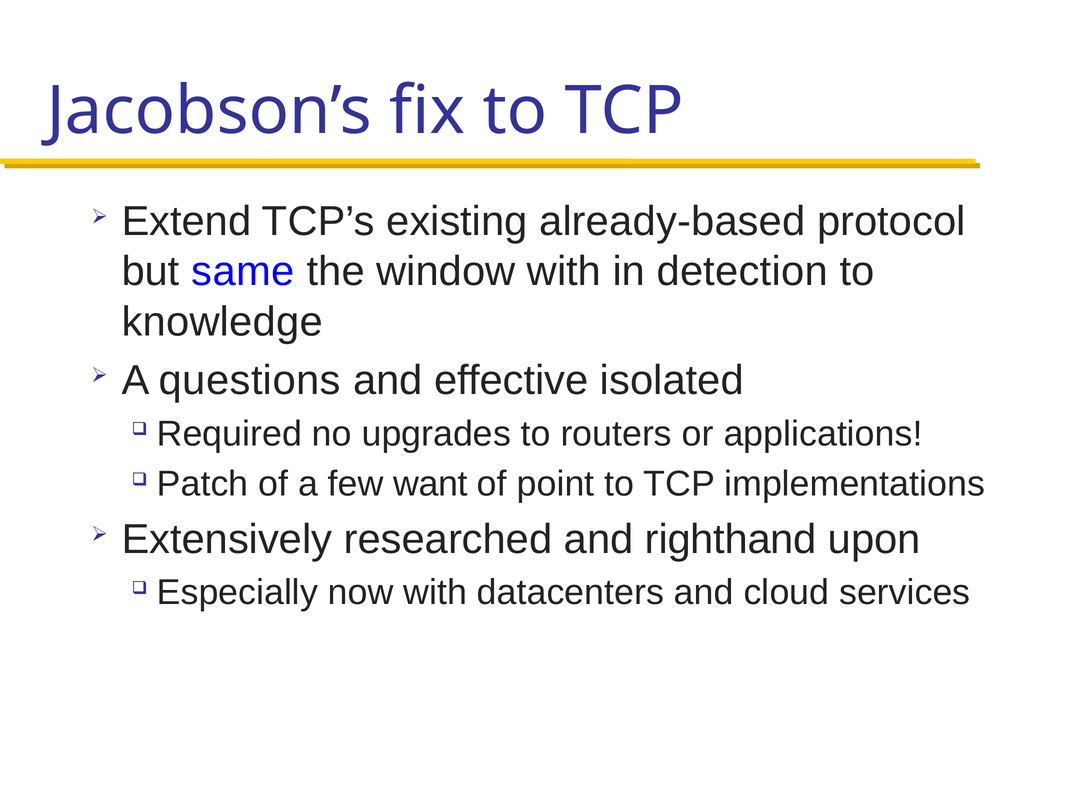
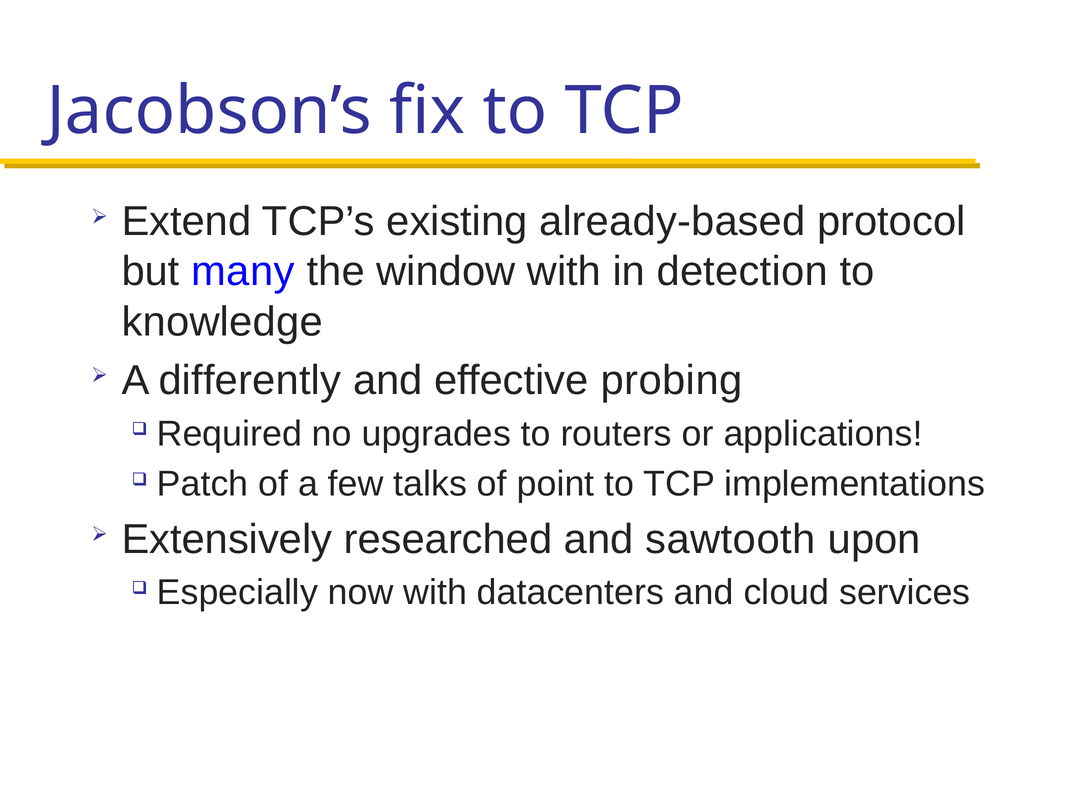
same: same -> many (243, 272)
questions: questions -> differently (250, 380)
isolated: isolated -> probing (672, 380)
want: want -> talks (430, 484)
righthand: righthand -> sawtooth (730, 539)
